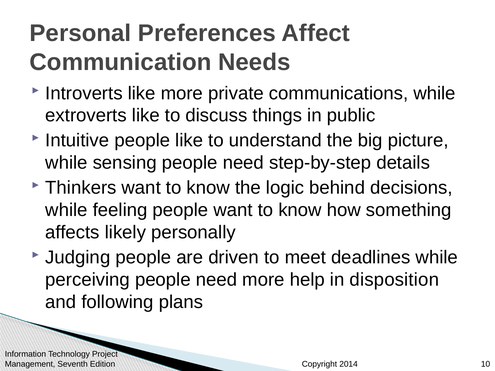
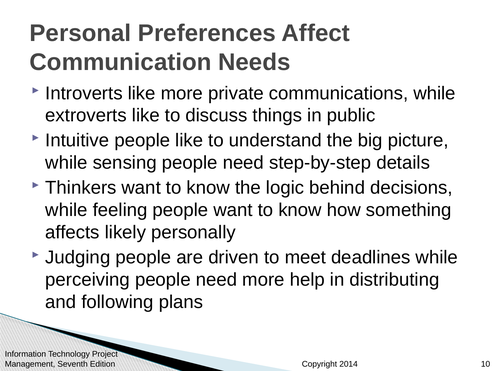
disposition: disposition -> distributing (394, 280)
